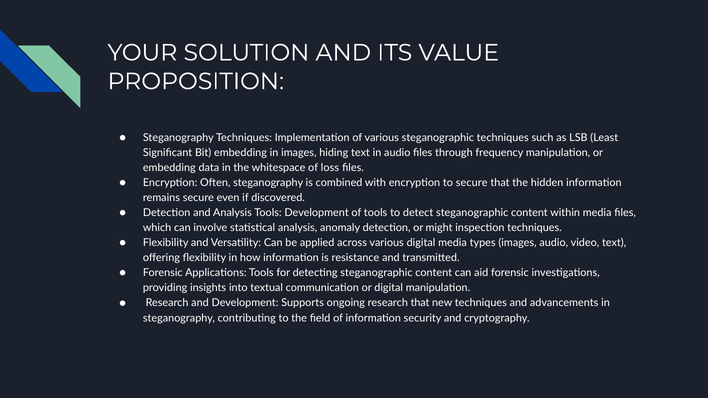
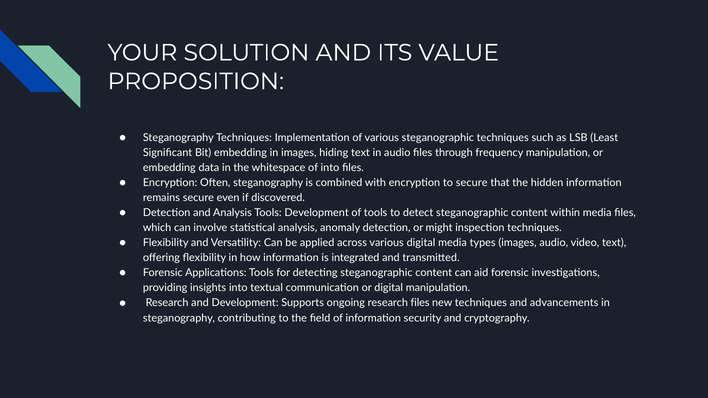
of loss: loss -> into (330, 168)
resistance: resistance -> integrated (355, 258)
research that: that -> files (420, 303)
